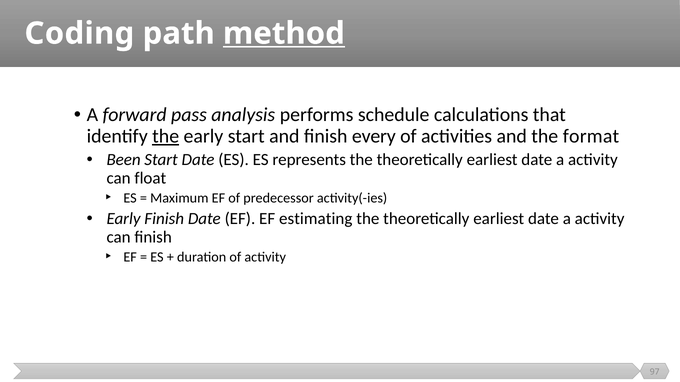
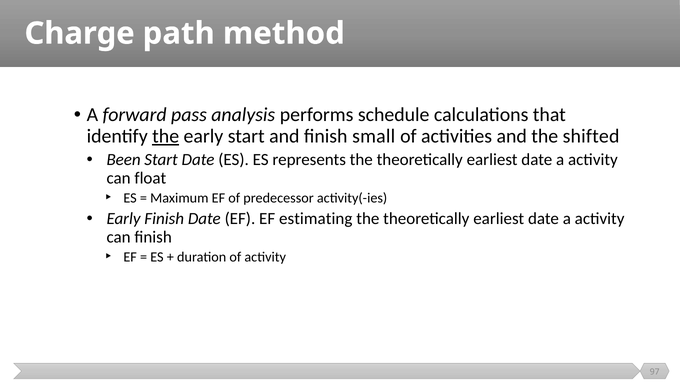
Coding: Coding -> Charge (80, 33)
method underline: present -> none (284, 33)
every: every -> small (374, 136)
format: format -> shifted (591, 136)
